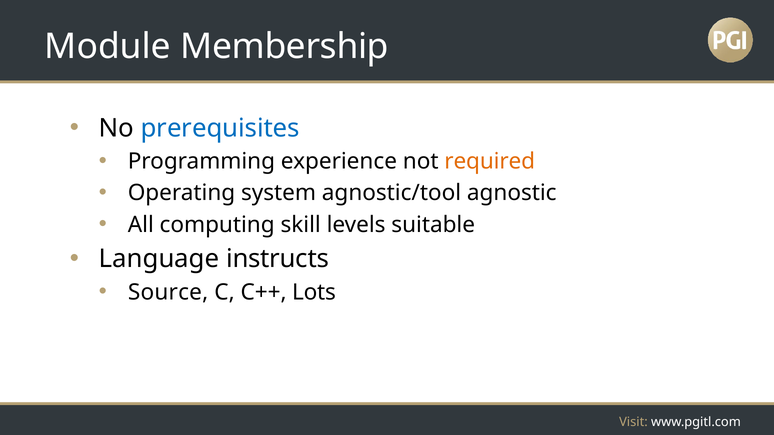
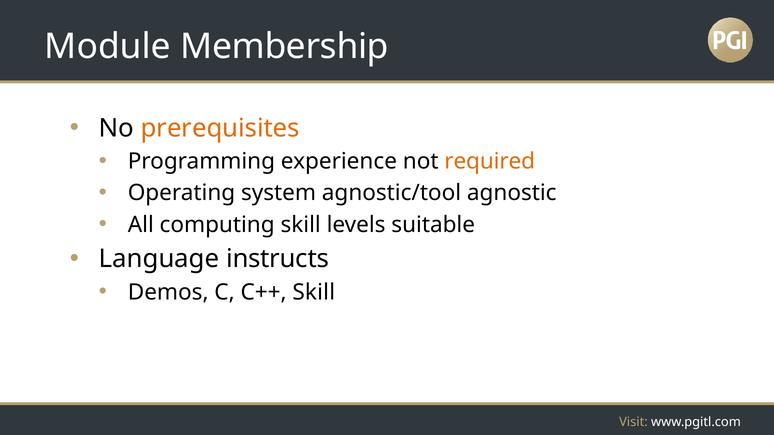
prerequisites colour: blue -> orange (220, 128)
Source: Source -> Demos (168, 293)
C++ Lots: Lots -> Skill (314, 293)
